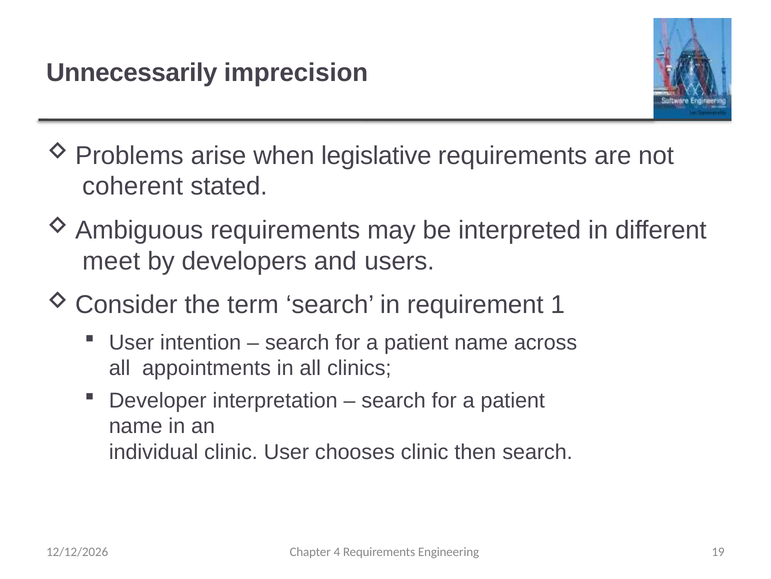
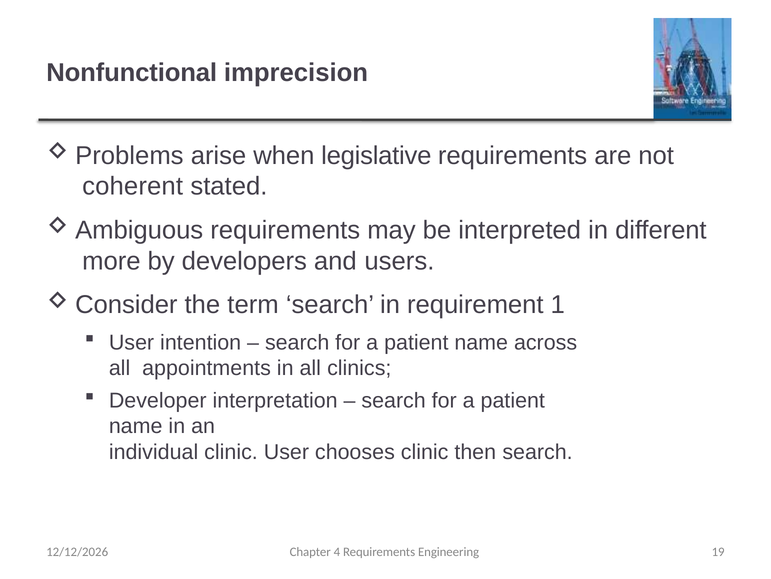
Unnecessarily: Unnecessarily -> Nonfunctional (132, 73)
meet: meet -> more (111, 261)
